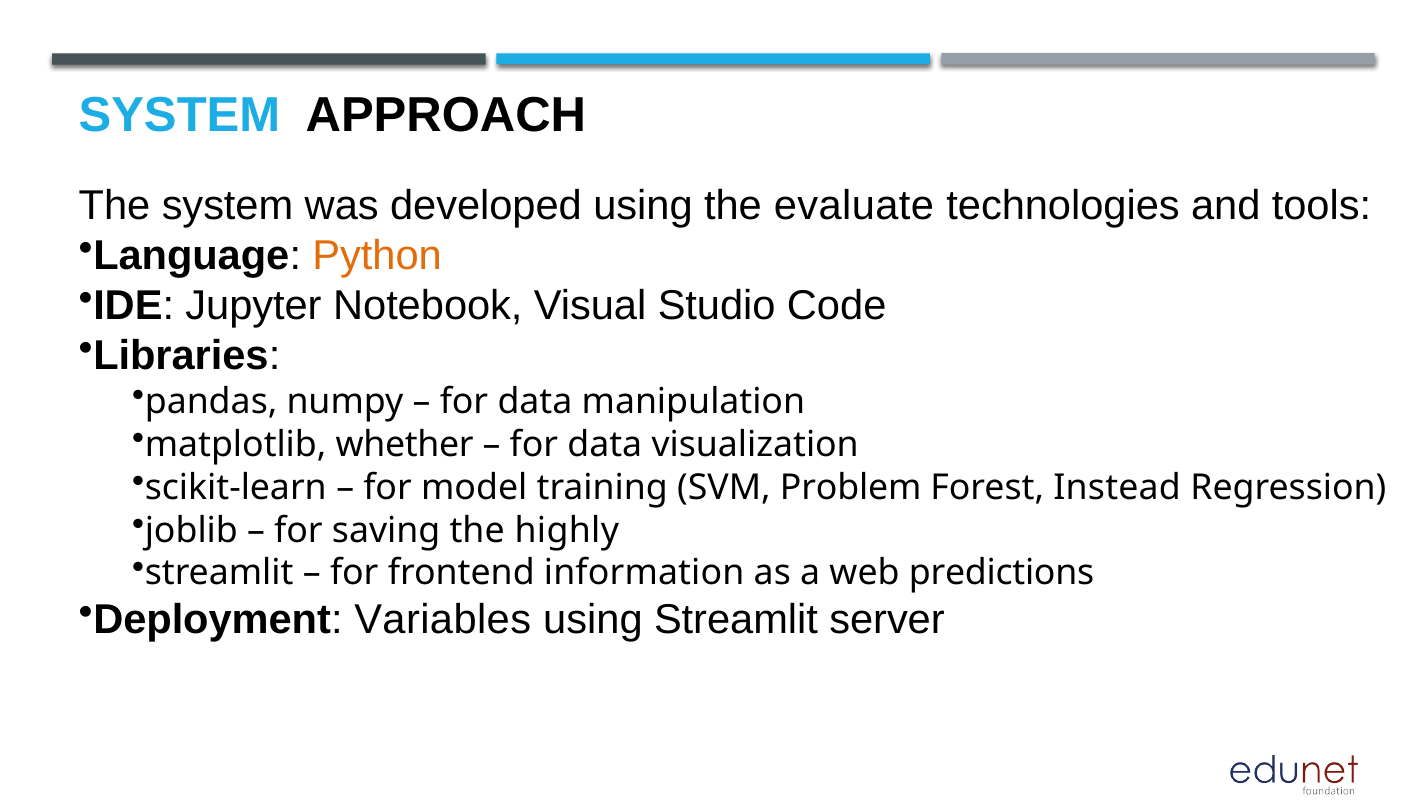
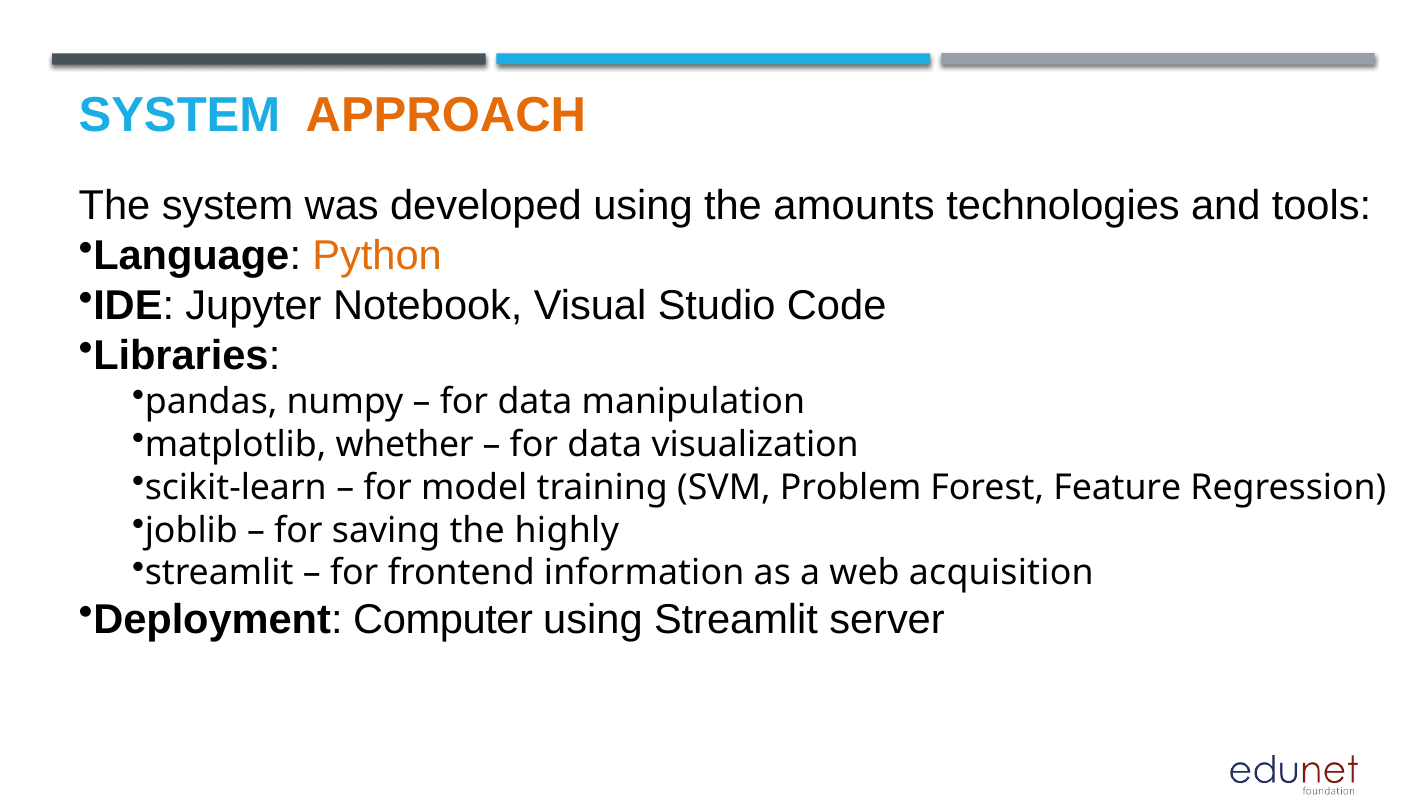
APPROACH colour: black -> orange (446, 116)
evaluate: evaluate -> amounts (854, 206)
Instead: Instead -> Feature (1117, 487)
predictions: predictions -> acquisition (1001, 573)
Variables: Variables -> Computer (443, 620)
